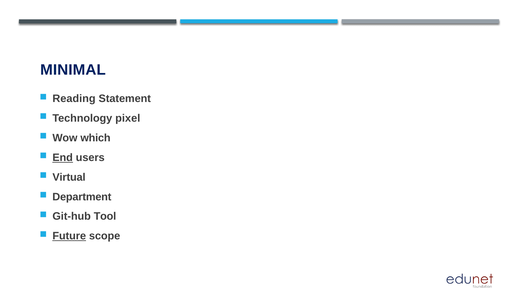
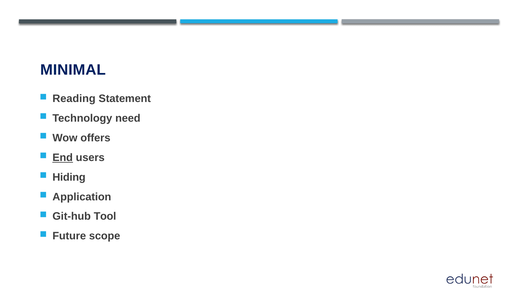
pixel: pixel -> need (128, 119)
which: which -> offers (95, 138)
Virtual: Virtual -> Hiding (69, 177)
Department: Department -> Application (82, 197)
Future underline: present -> none (69, 236)
